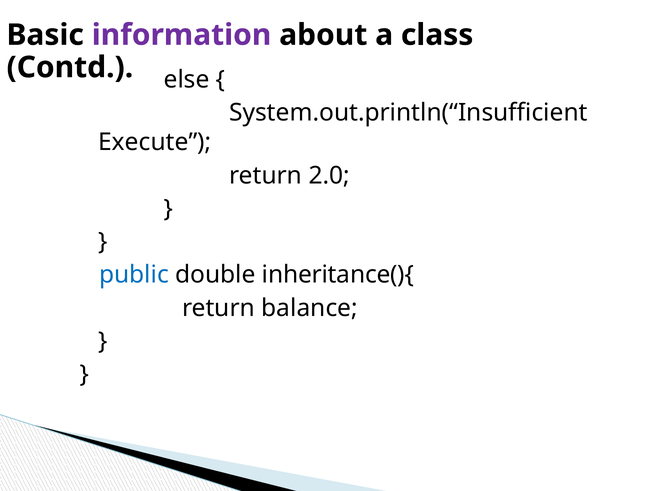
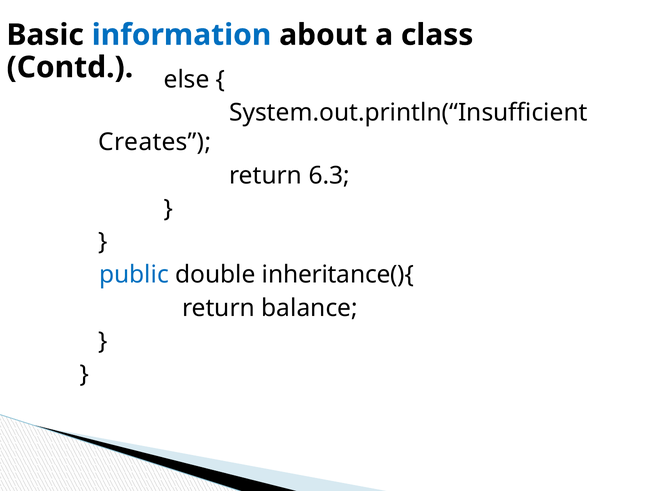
information colour: purple -> blue (182, 35)
Execute: Execute -> Creates (155, 142)
2.0: 2.0 -> 6.3 (329, 176)
